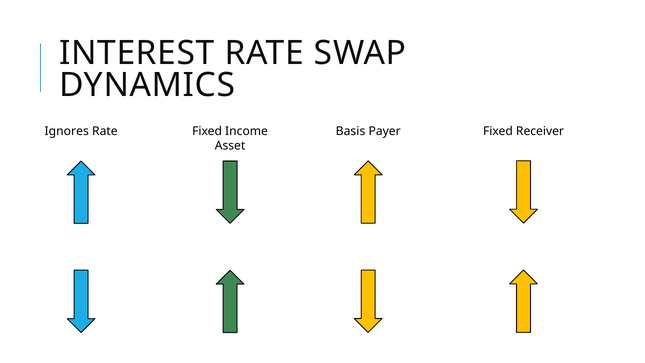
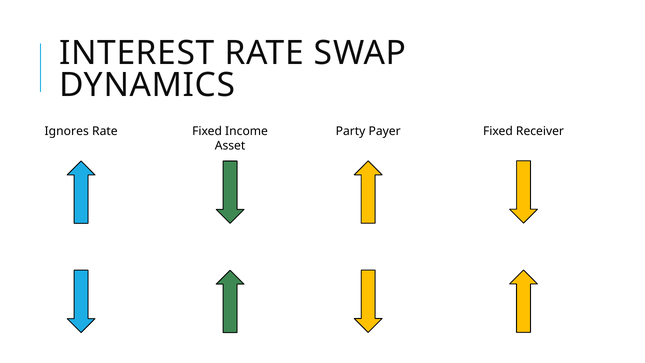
Basis: Basis -> Party (351, 131)
